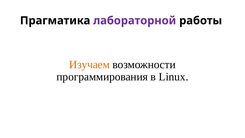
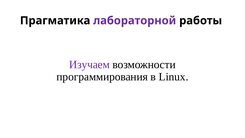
Изучаем colour: orange -> purple (89, 65)
